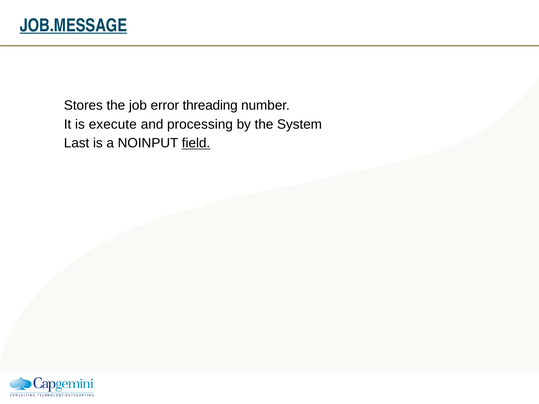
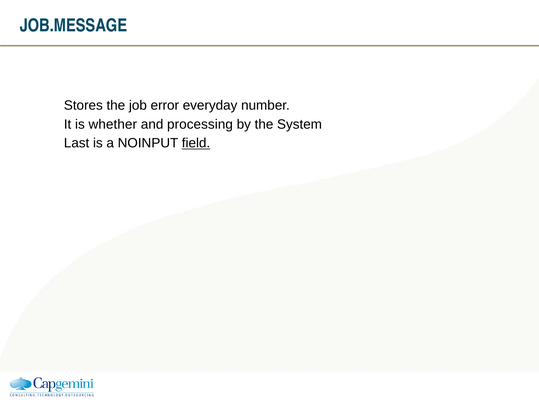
JOB.MESSAGE underline: present -> none (74, 25)
threading: threading -> everyday (210, 106)
execute: execute -> whether (113, 124)
